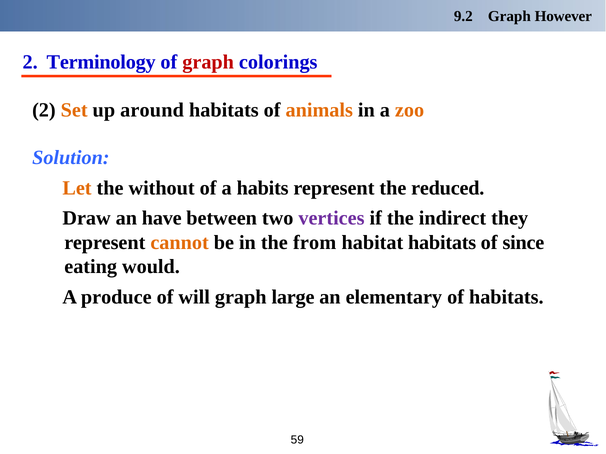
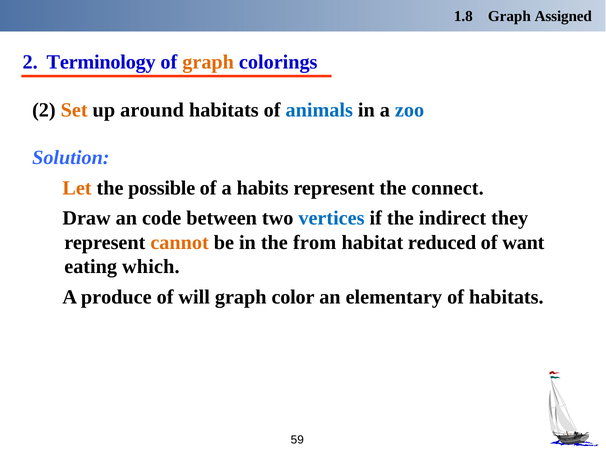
9.2: 9.2 -> 1.8 (463, 16)
However: However -> Assigned (563, 16)
graph colour: red -> orange (208, 62)
animals colour: orange -> blue (319, 110)
zoo colour: orange -> blue (410, 110)
without: without -> possible (162, 188)
reduced: reduced -> connect (448, 188)
have: have -> code (162, 219)
vertices colour: purple -> blue (331, 219)
habitat habitats: habitats -> reduced (442, 243)
since: since -> want (523, 243)
would: would -> which (151, 267)
large: large -> color (293, 297)
